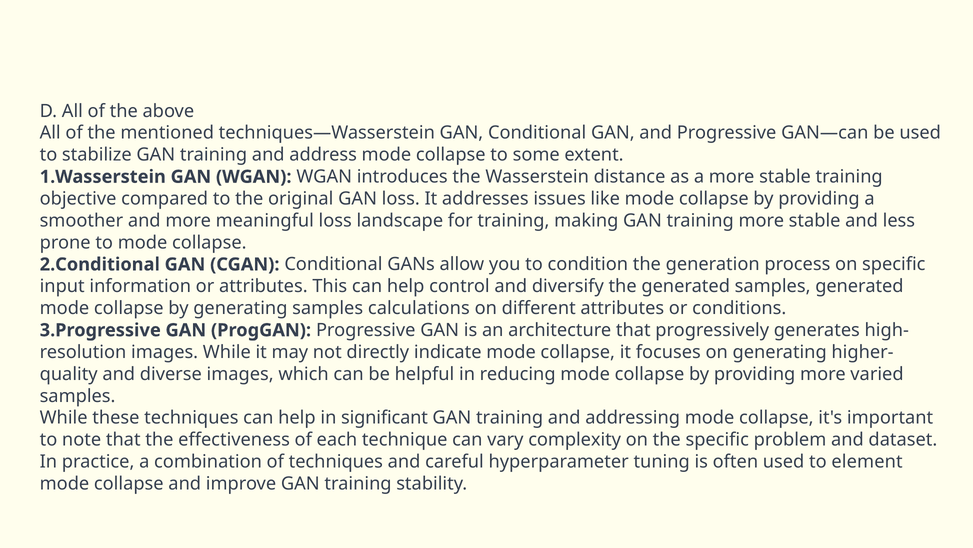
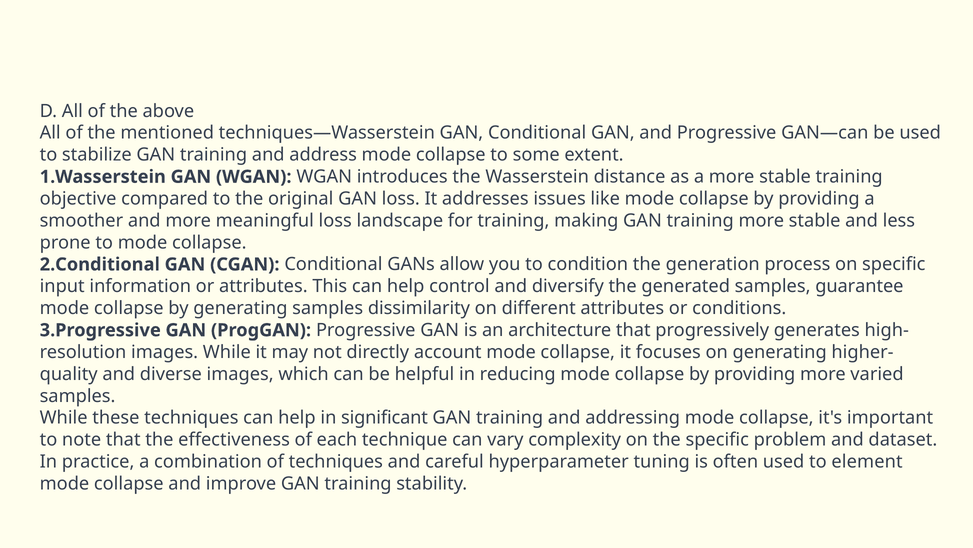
samples generated: generated -> guarantee (859, 286)
calculations: calculations -> dissimilarity (419, 308)
indicate: indicate -> account (448, 352)
